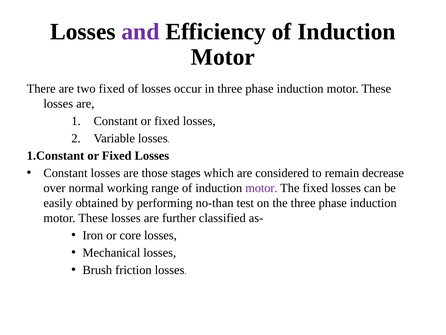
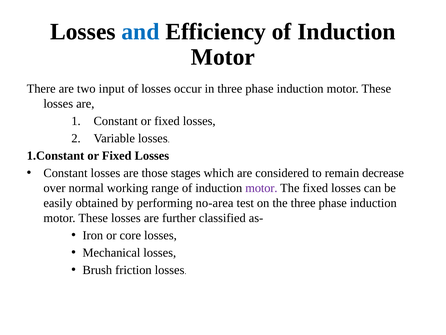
and colour: purple -> blue (140, 32)
two fixed: fixed -> input (112, 89)
no-than: no-than -> no-area (215, 203)
